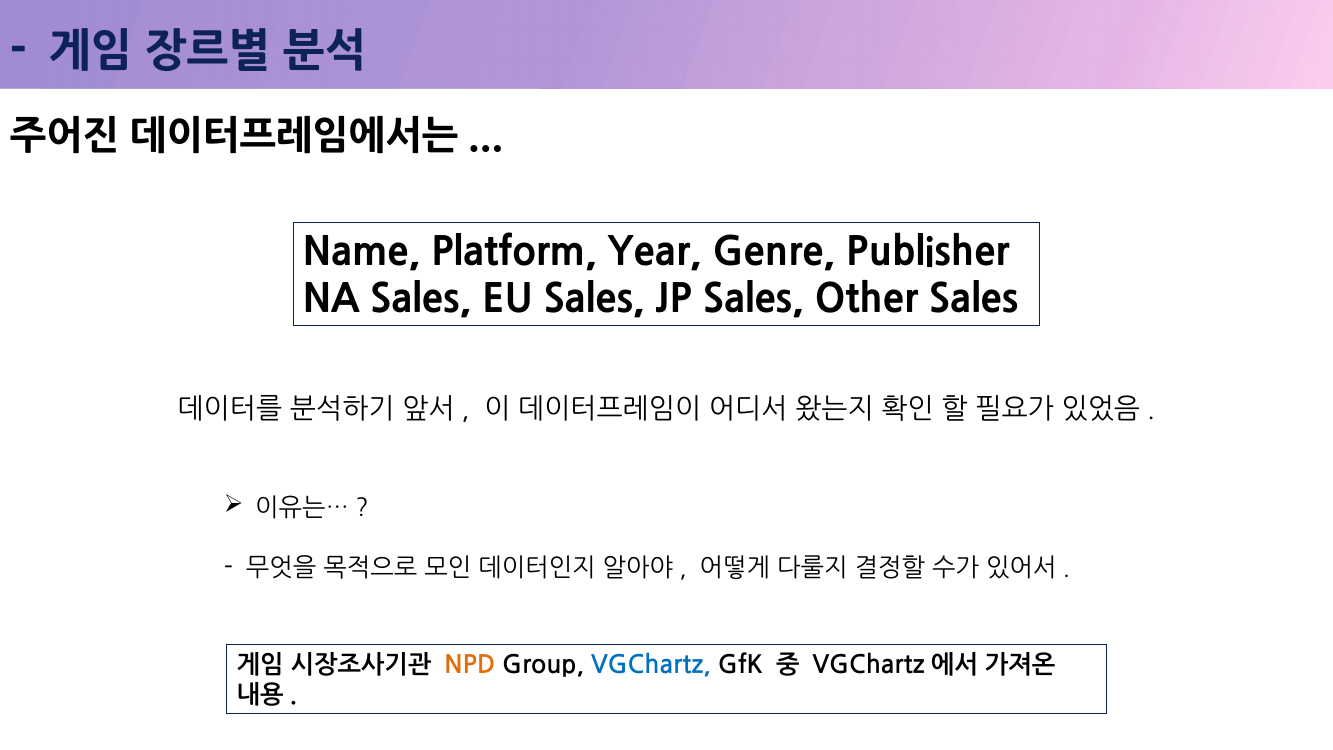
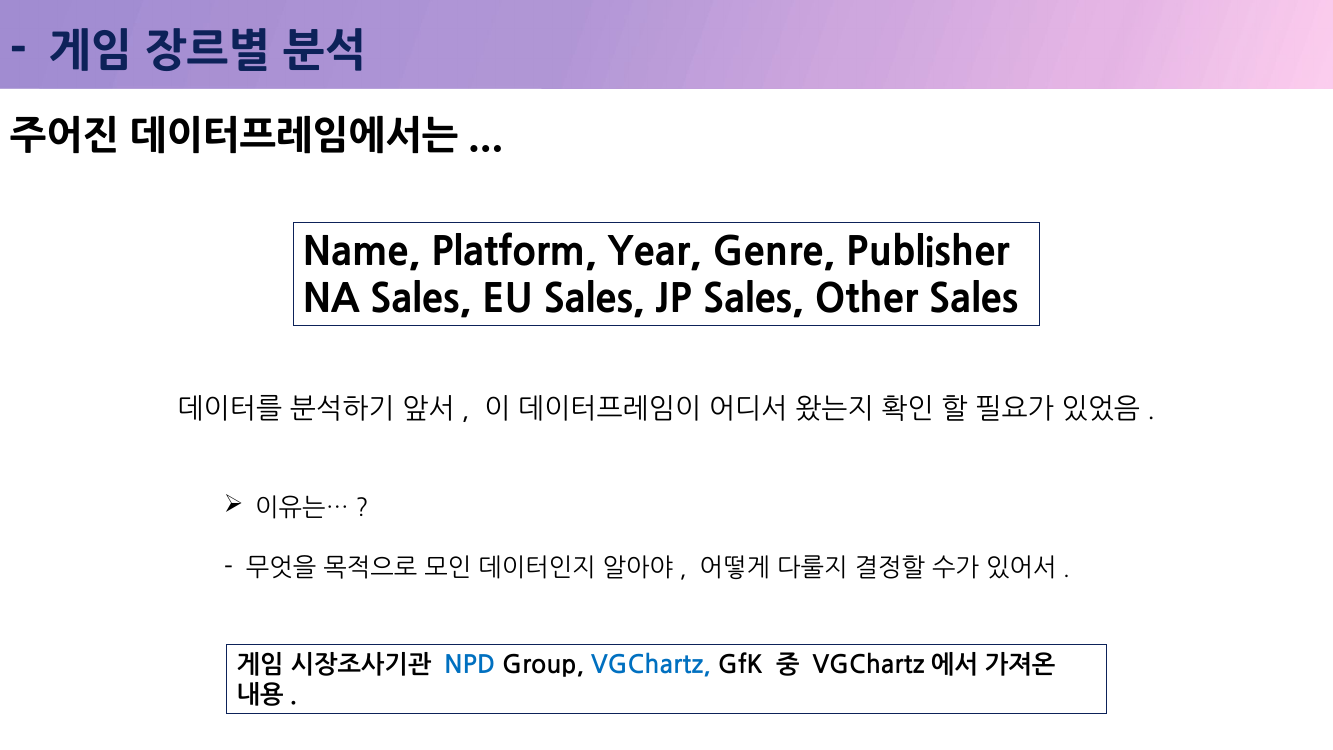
NPD colour: orange -> blue (470, 666)
